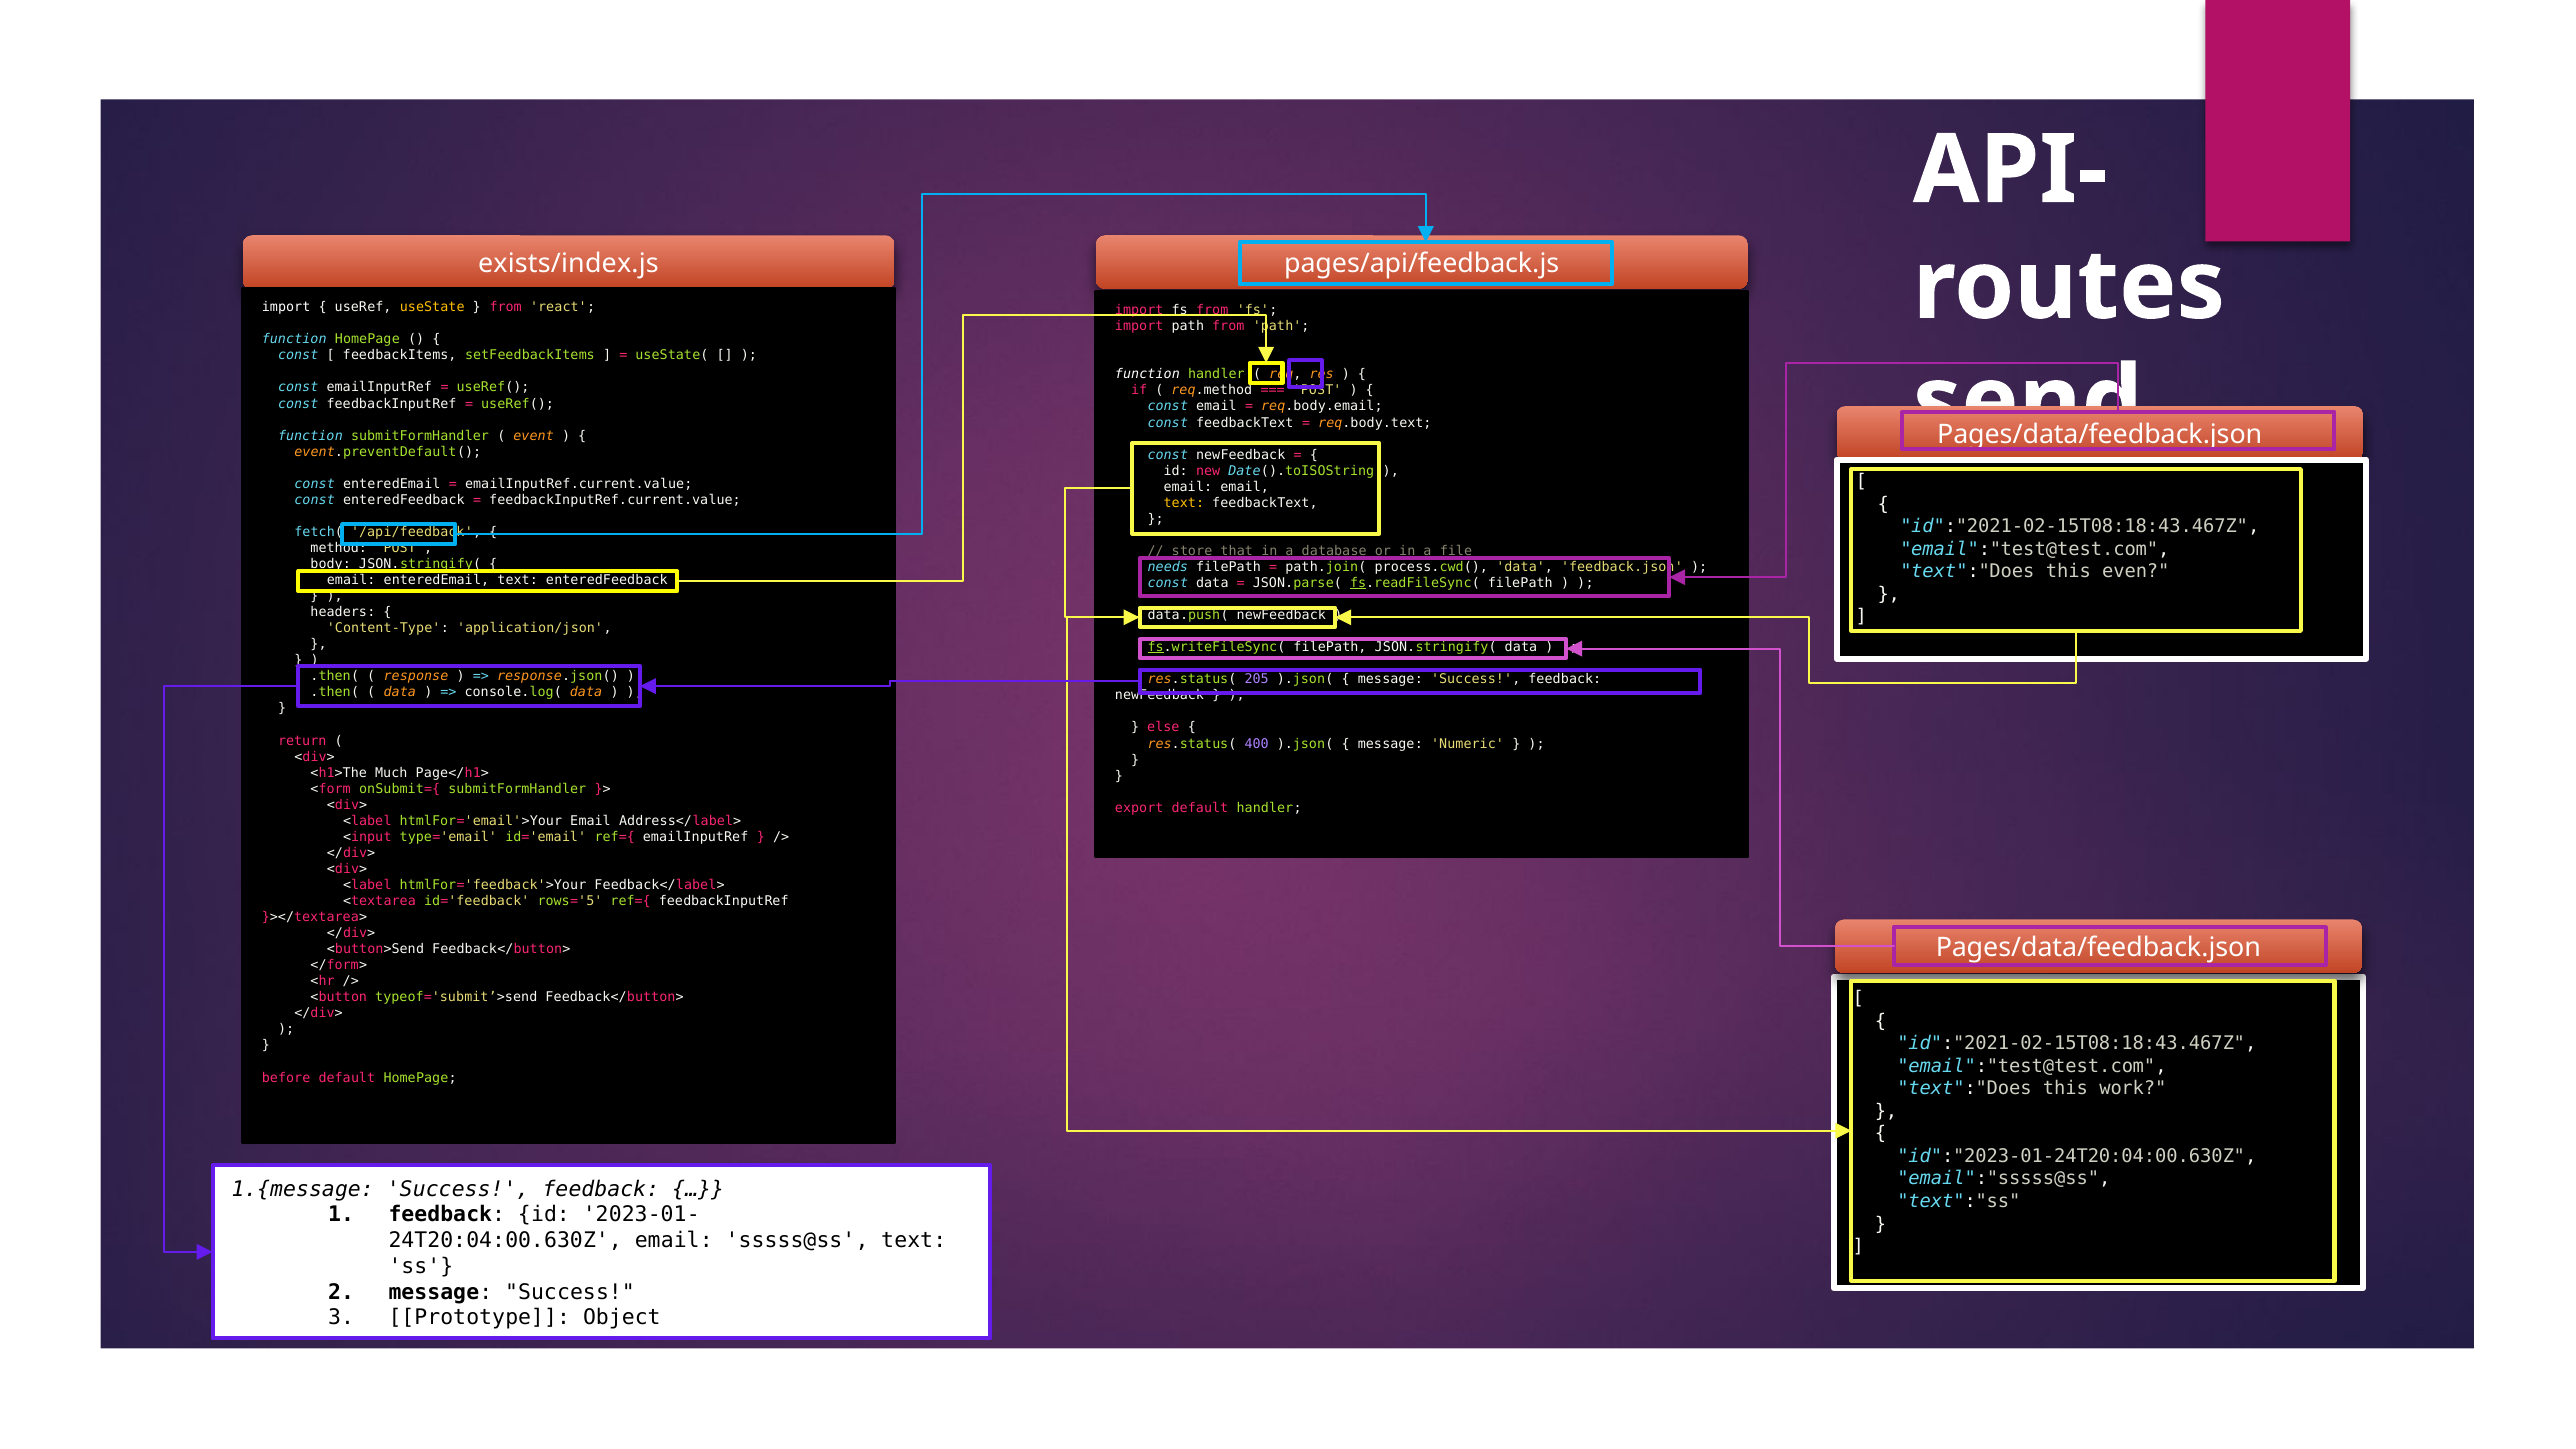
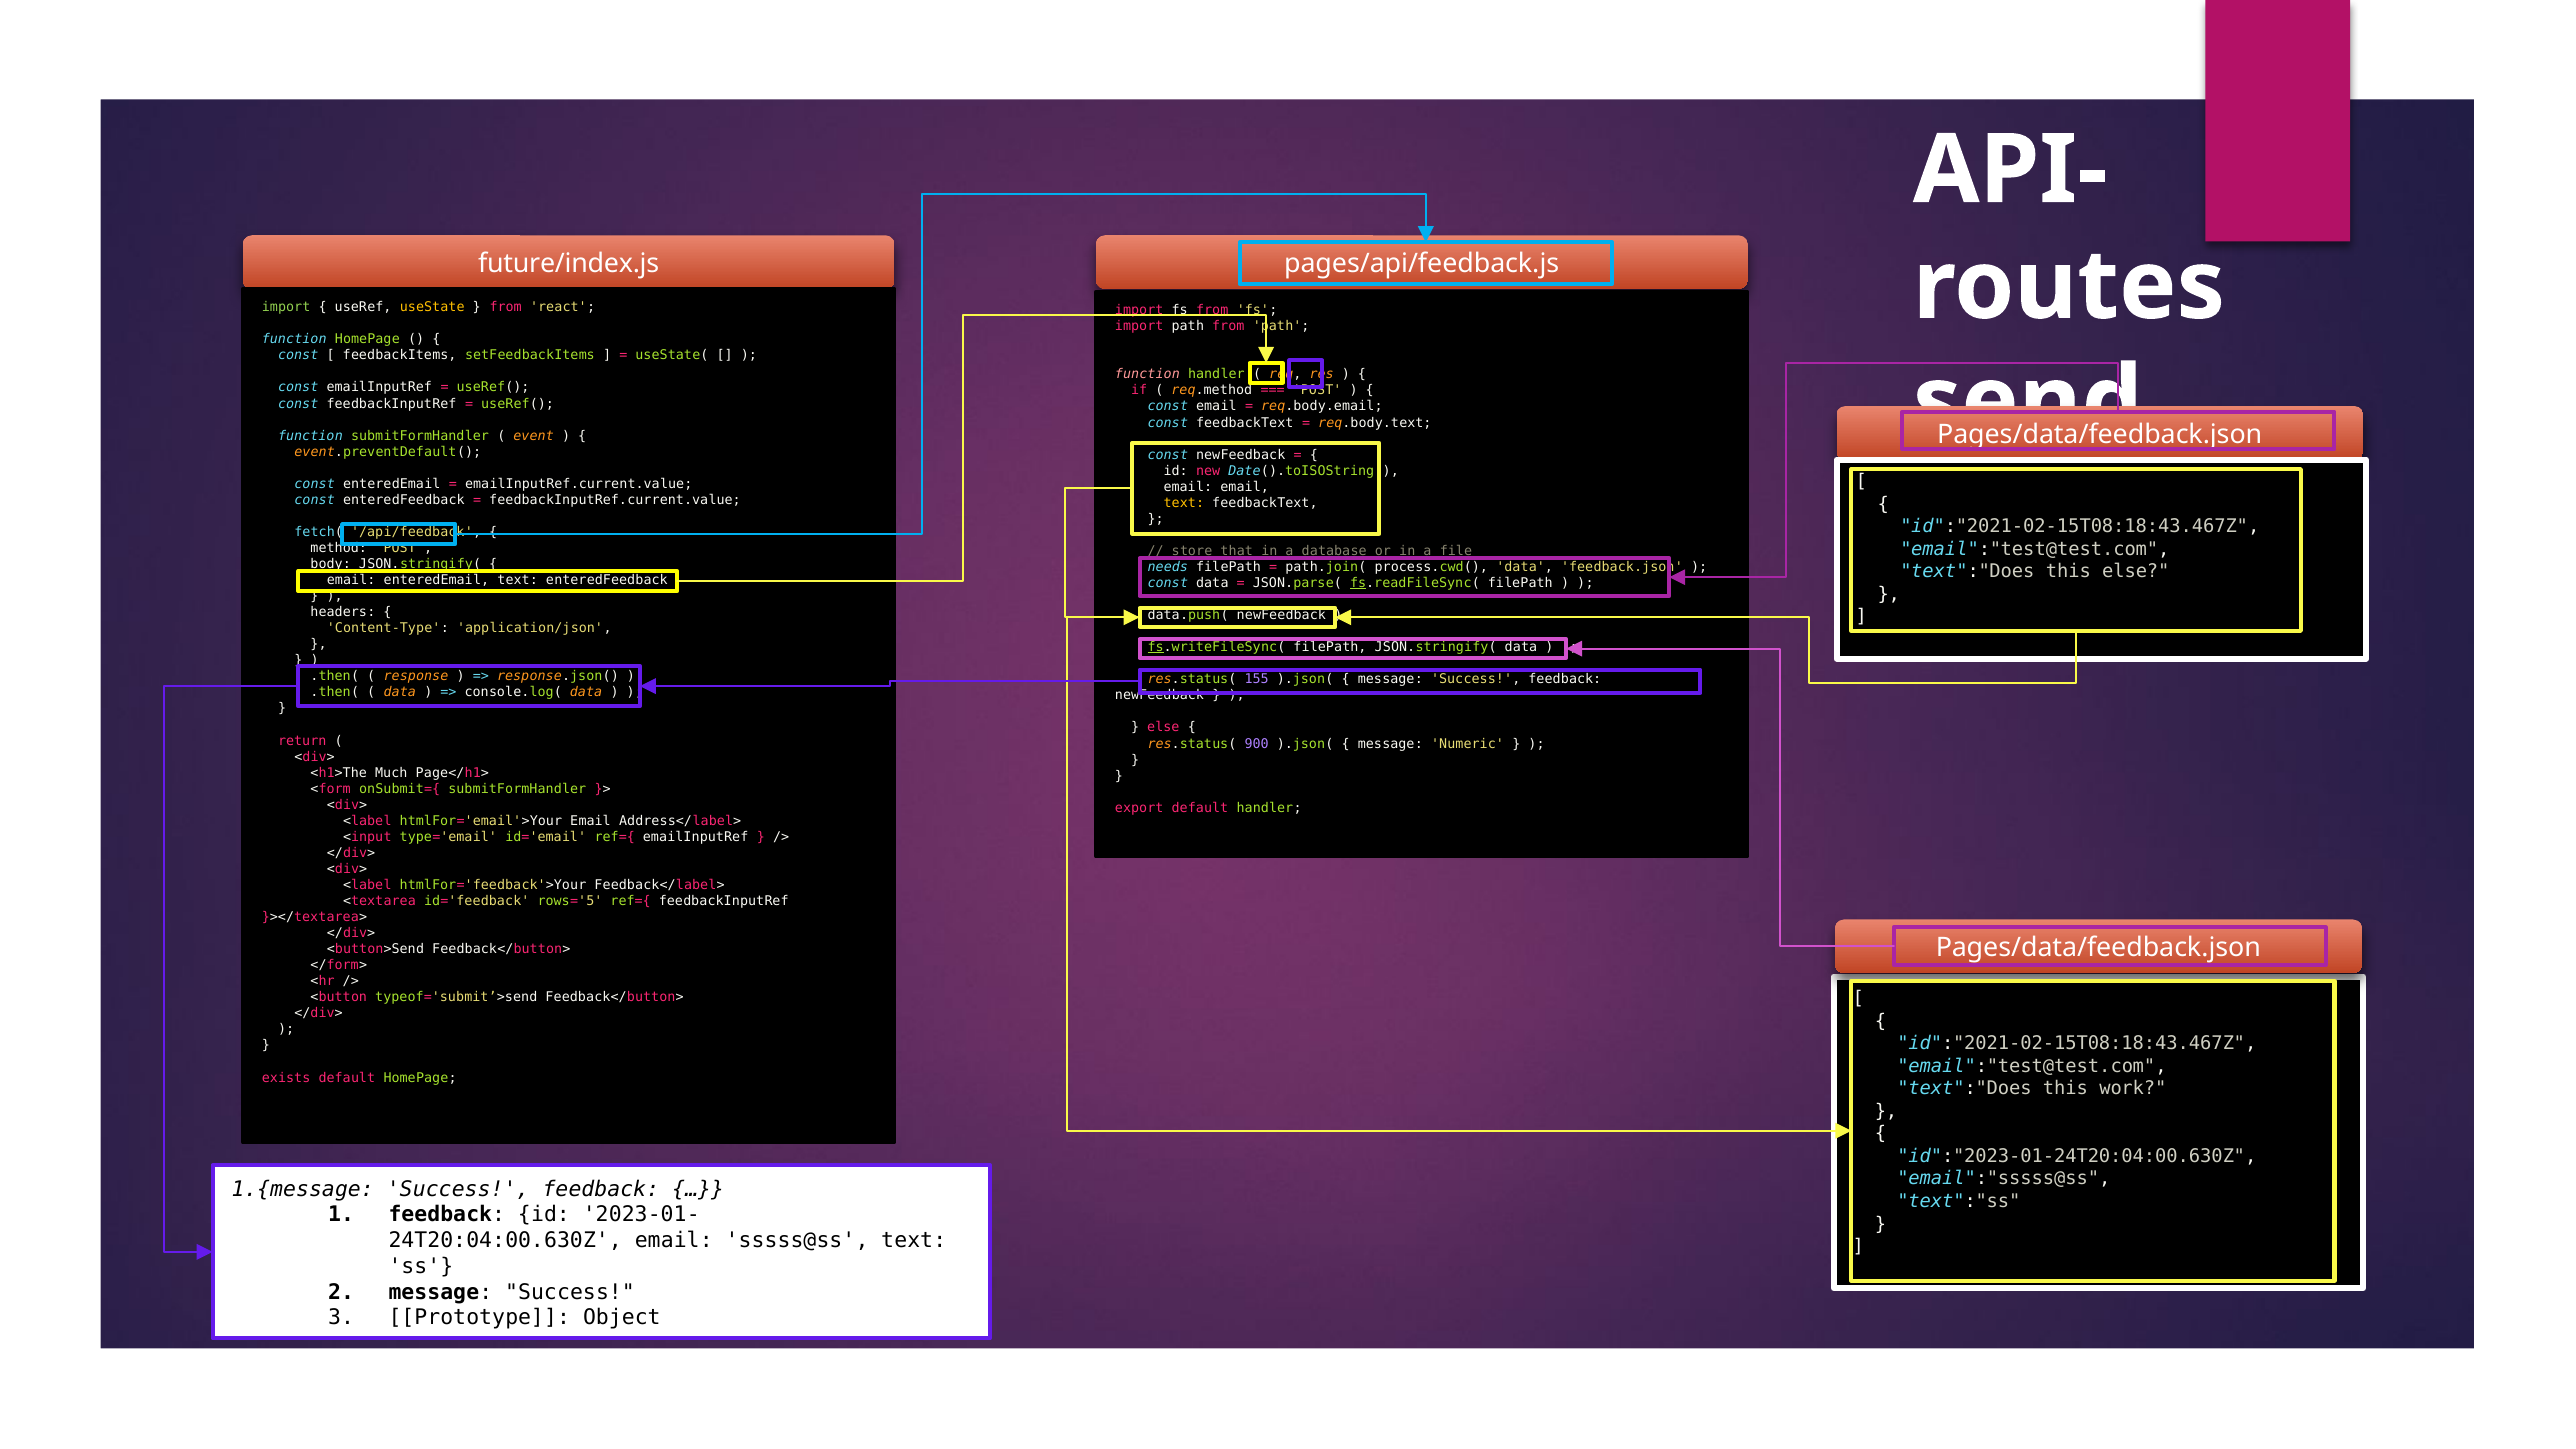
exists/index.js: exists/index.js -> future/index.js (569, 264)
import colour: white -> light green (286, 307)
function colour: white -> pink (1147, 374)
this even: even -> else (2136, 572)
205: 205 -> 155 (1257, 679)
400: 400 -> 900 (1257, 744)
before: before -> exists (286, 1078)
